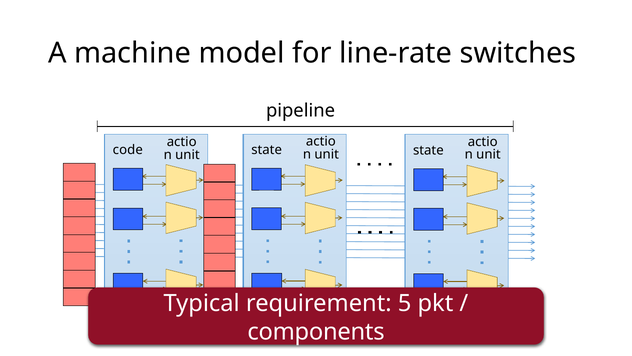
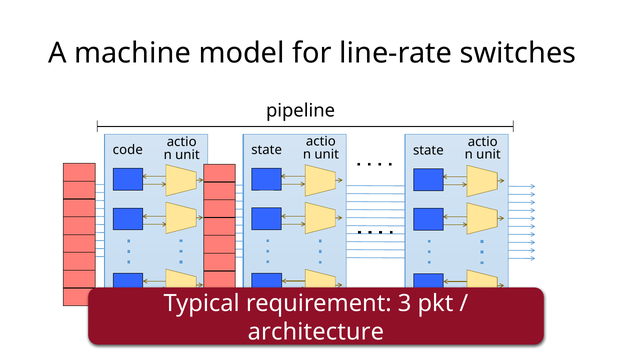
5: 5 -> 3 (405, 303)
components: components -> architecture (316, 331)
